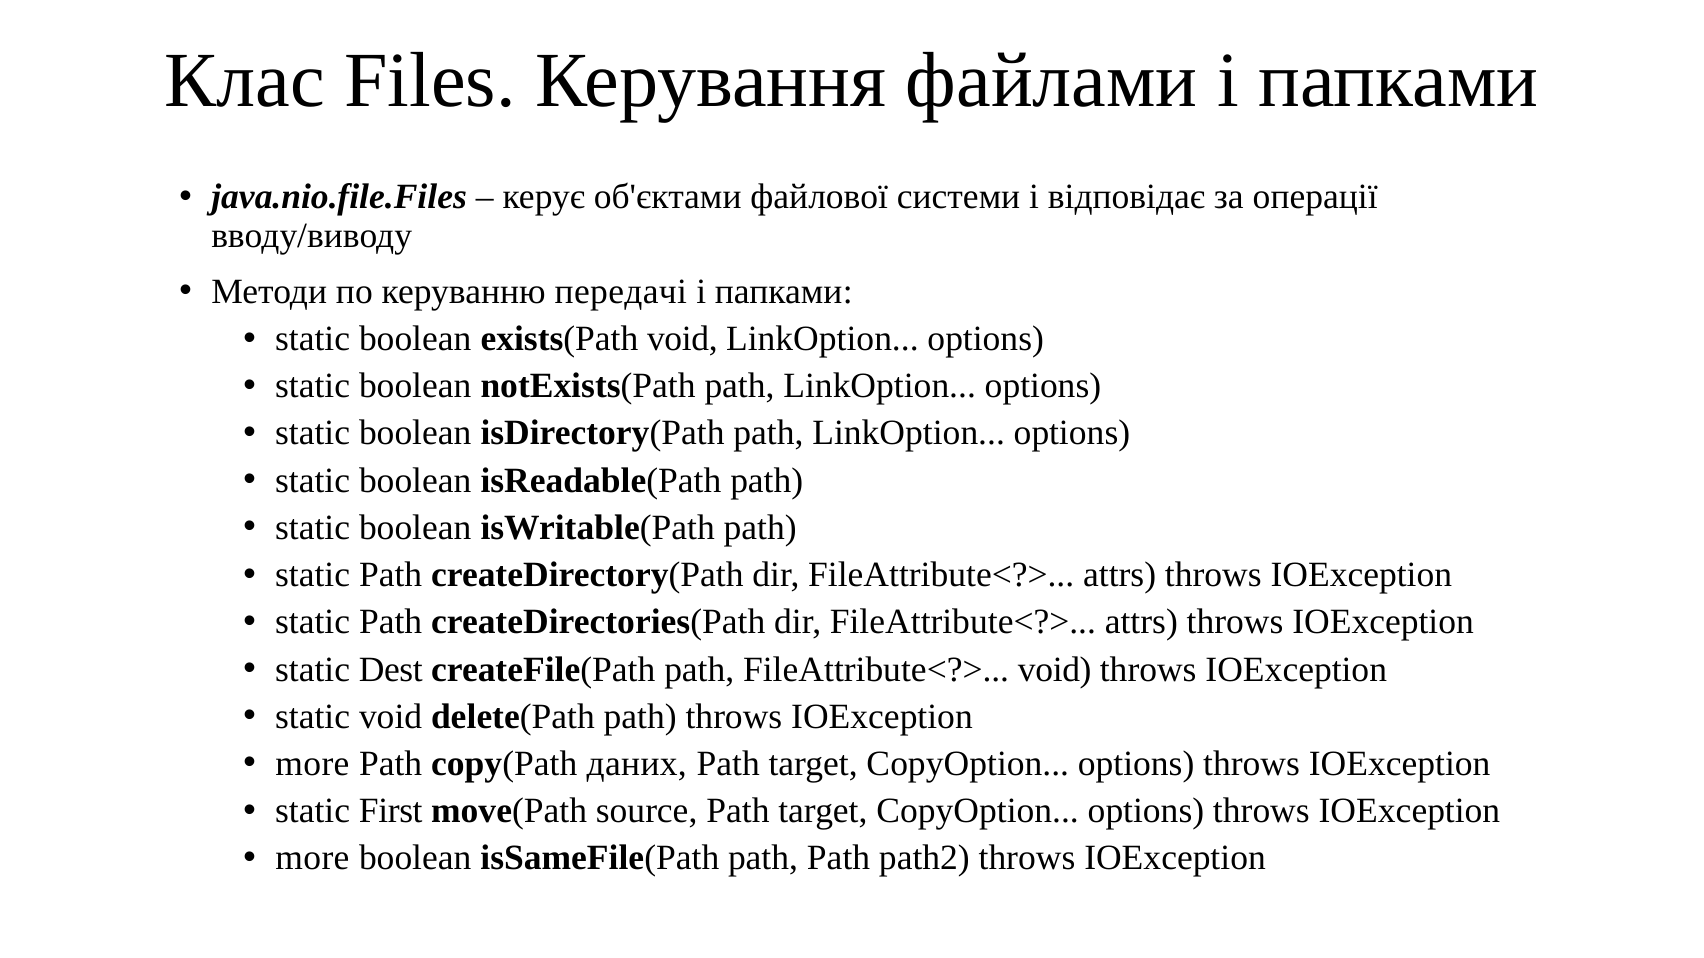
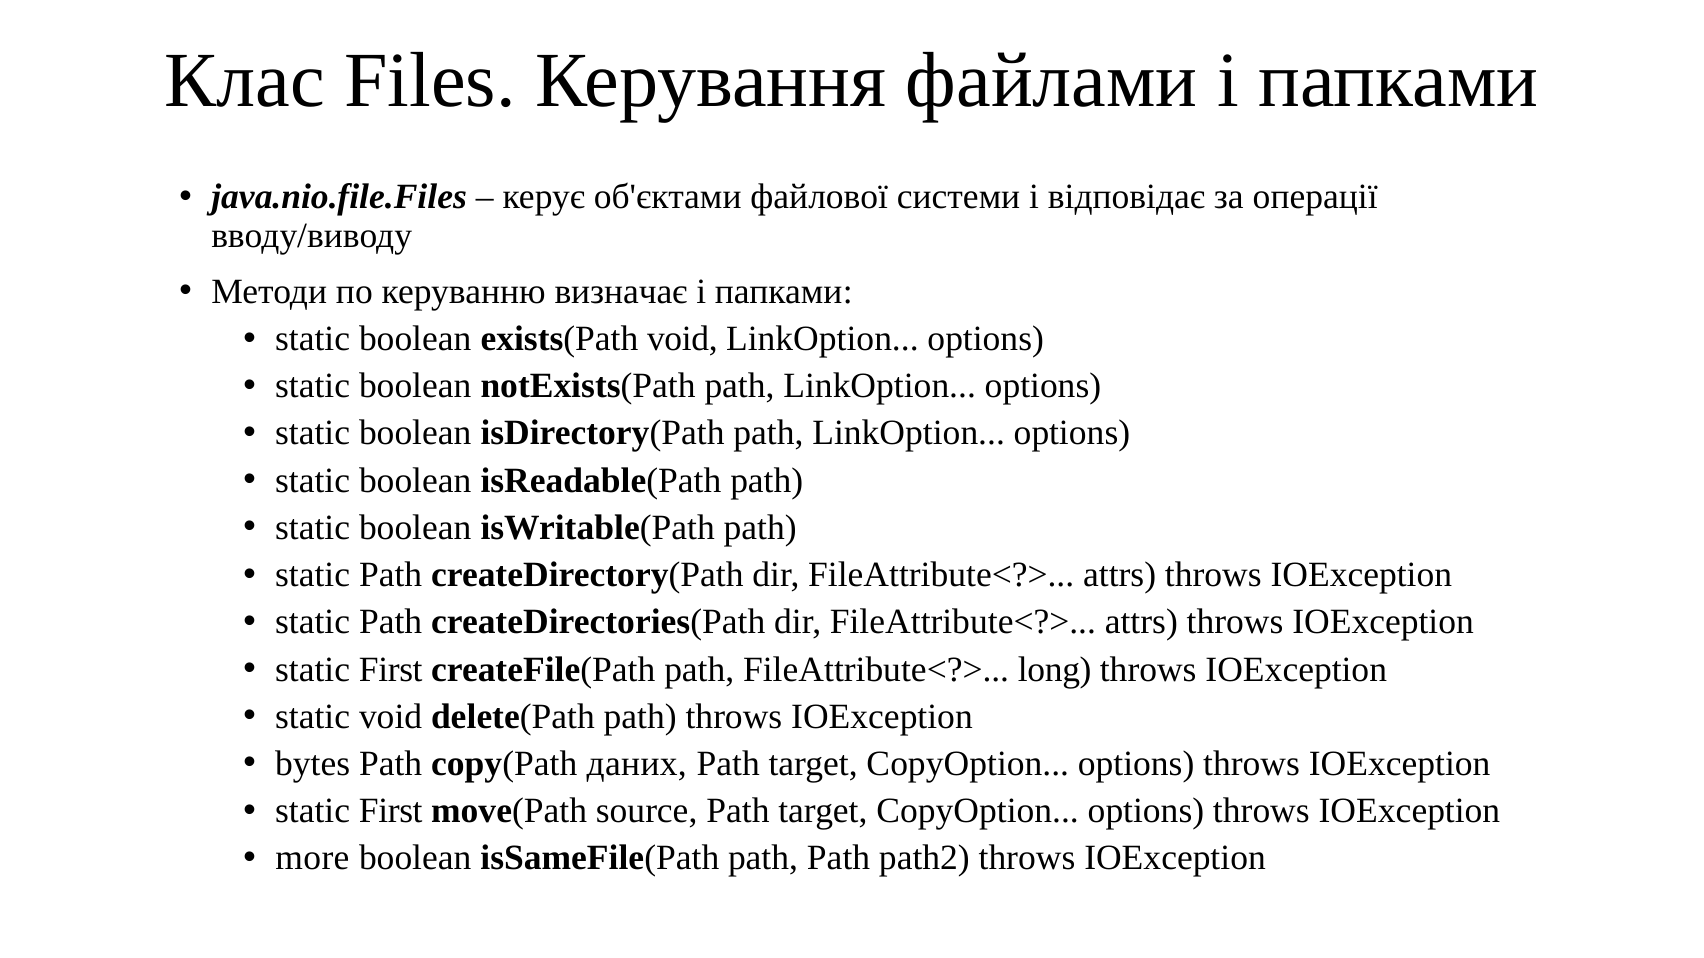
передачі: передачі -> визначає (621, 292)
Dest: Dest -> First (391, 670)
FileAttribute<?> void: void -> long (1055, 670)
more: more -> bytes (313, 764)
